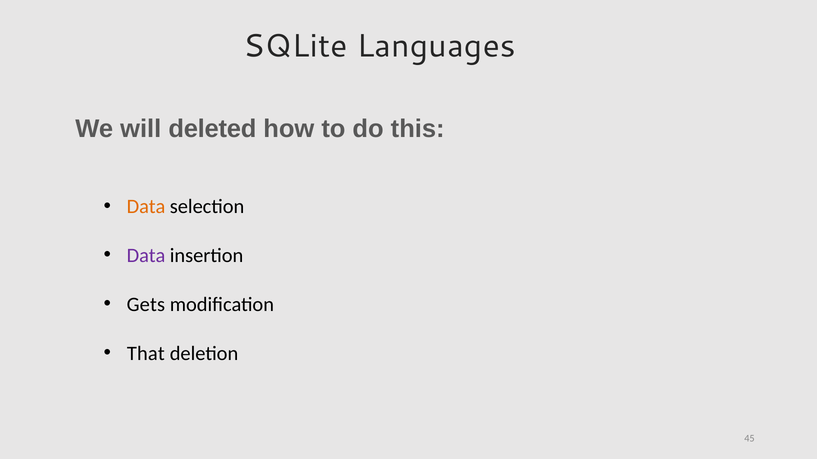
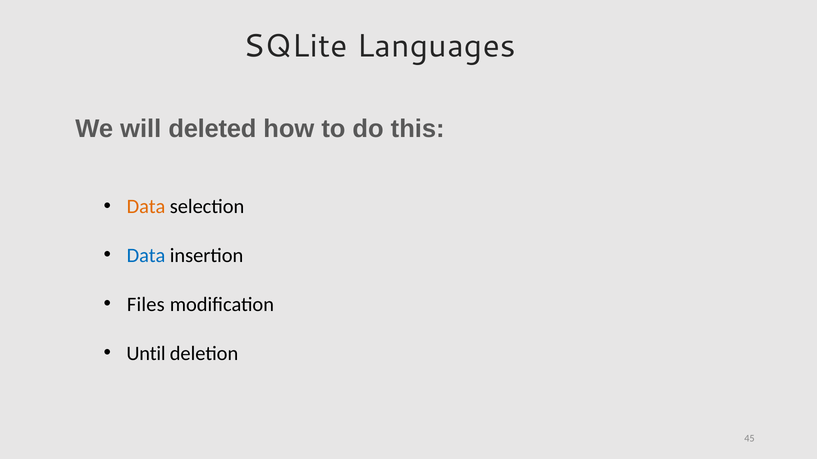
Data colour: purple -> blue (146, 256)
Gets: Gets -> Files (146, 305)
That: That -> Until (146, 354)
